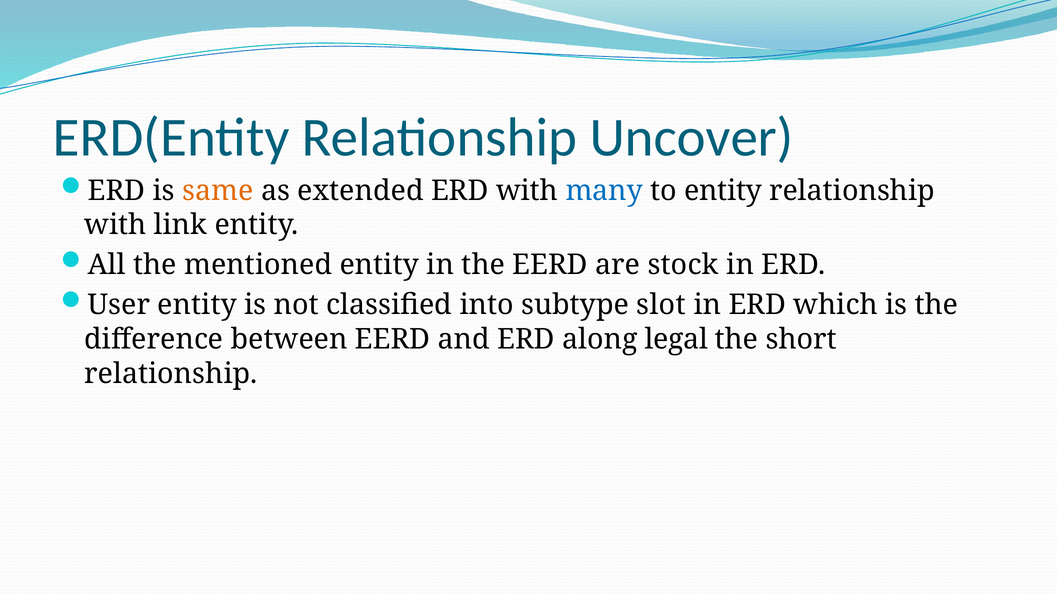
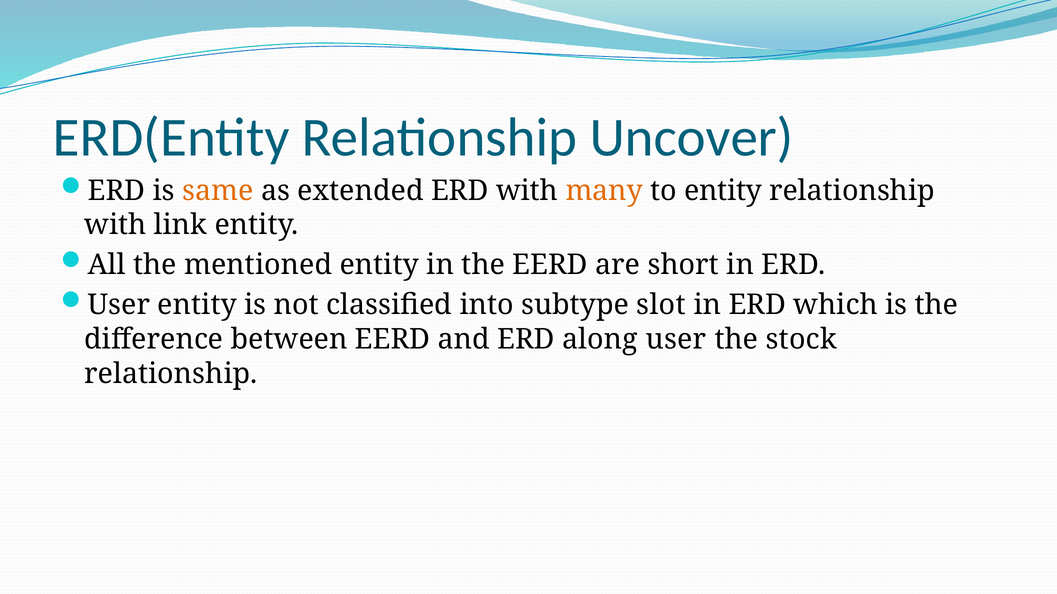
many colour: blue -> orange (604, 191)
stock: stock -> short (683, 265)
along legal: legal -> user (676, 340)
short: short -> stock (801, 340)
